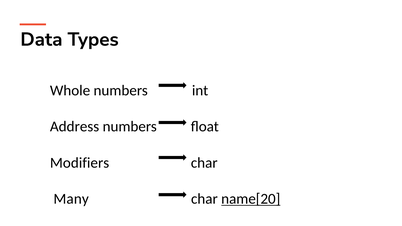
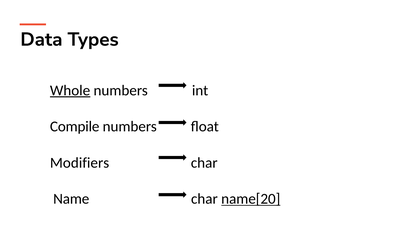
Whole underline: none -> present (70, 90)
Address: Address -> Compile (75, 127)
Many: Many -> Name (71, 199)
